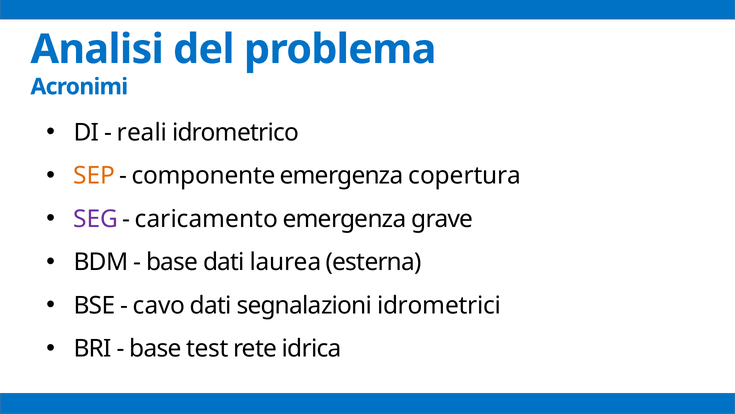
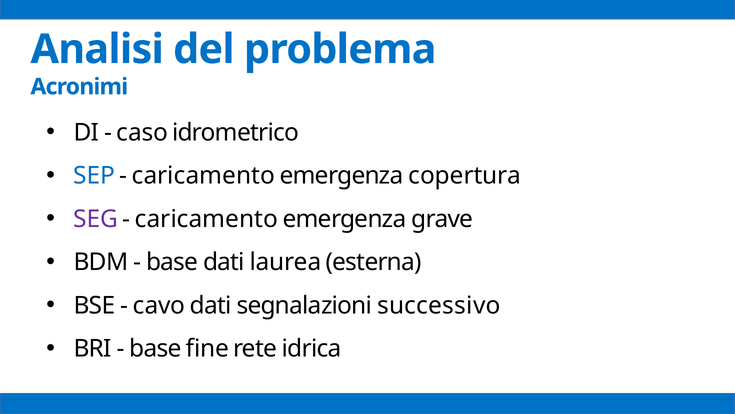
reali: reali -> caso (142, 132)
SEP colour: orange -> blue (94, 176)
componente: componente -> caricamento (203, 176)
idrometrici: idrometrici -> successivo (439, 305)
test: test -> fine (207, 348)
